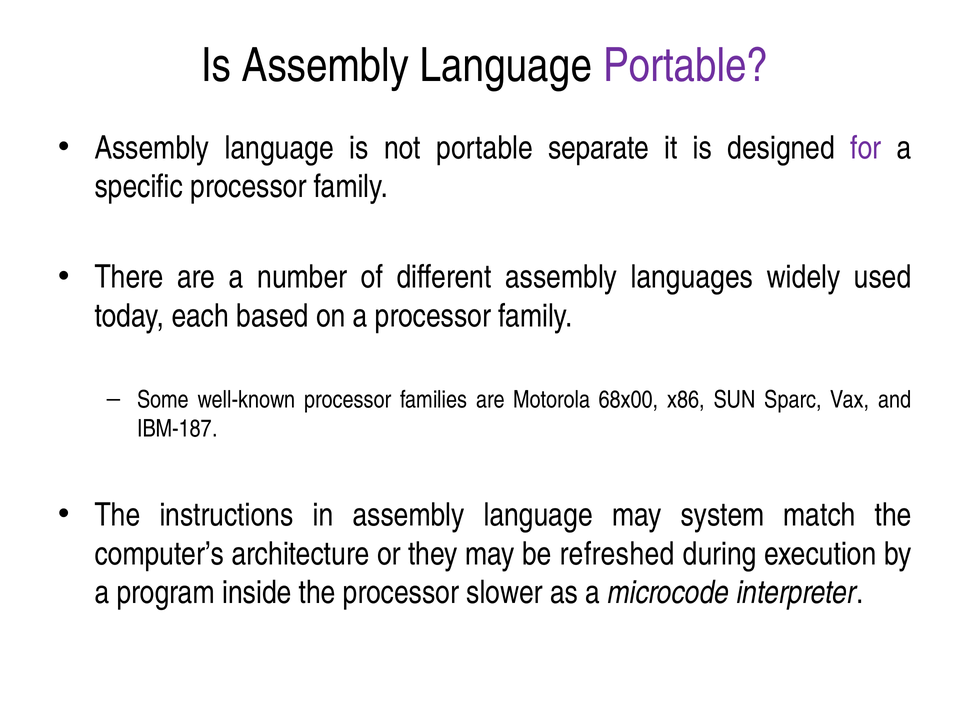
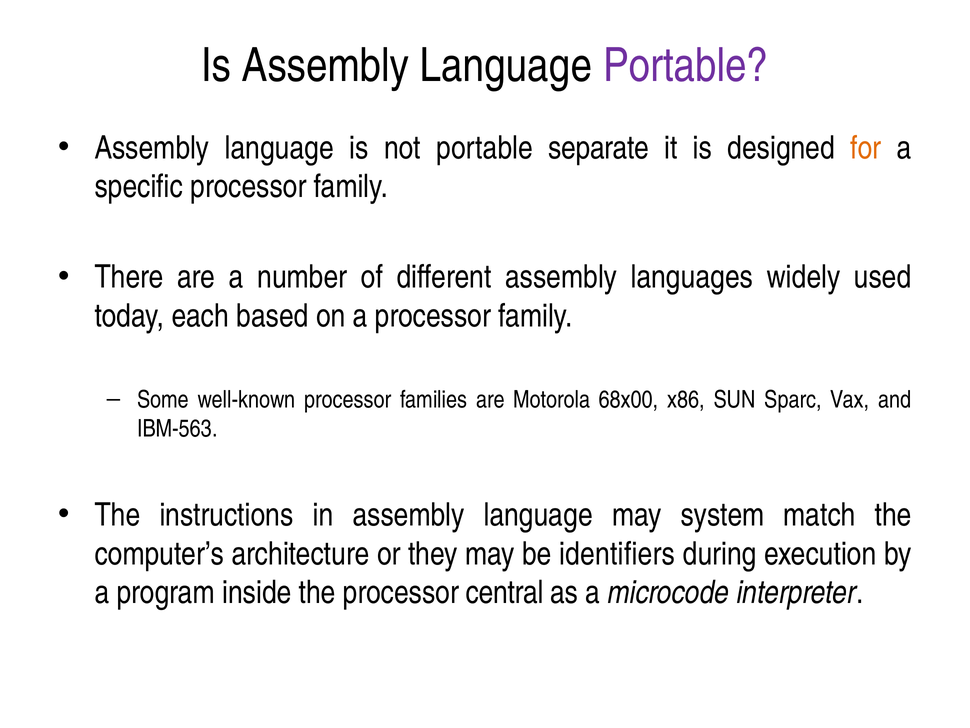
for colour: purple -> orange (866, 148)
IBM-187: IBM-187 -> IBM-563 (177, 428)
refreshed: refreshed -> identifiers (617, 553)
slower: slower -> central (505, 592)
